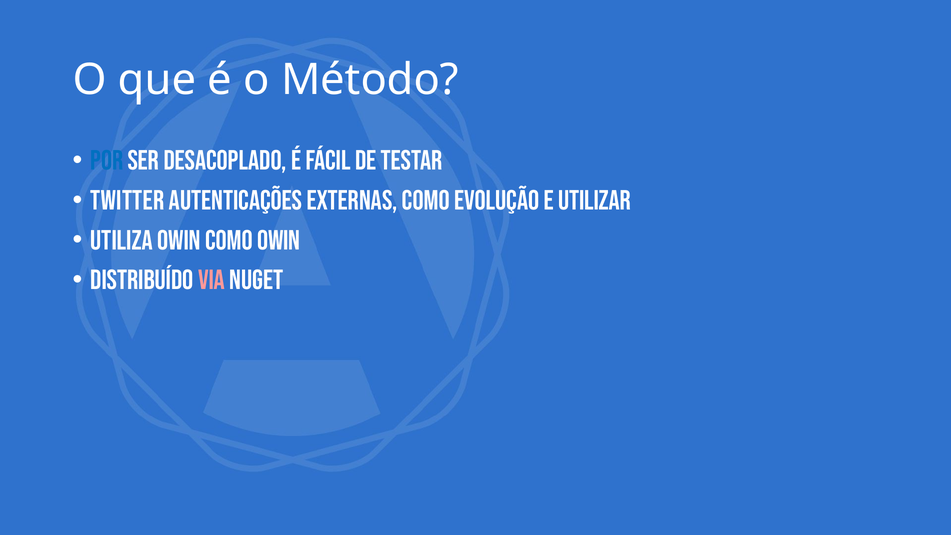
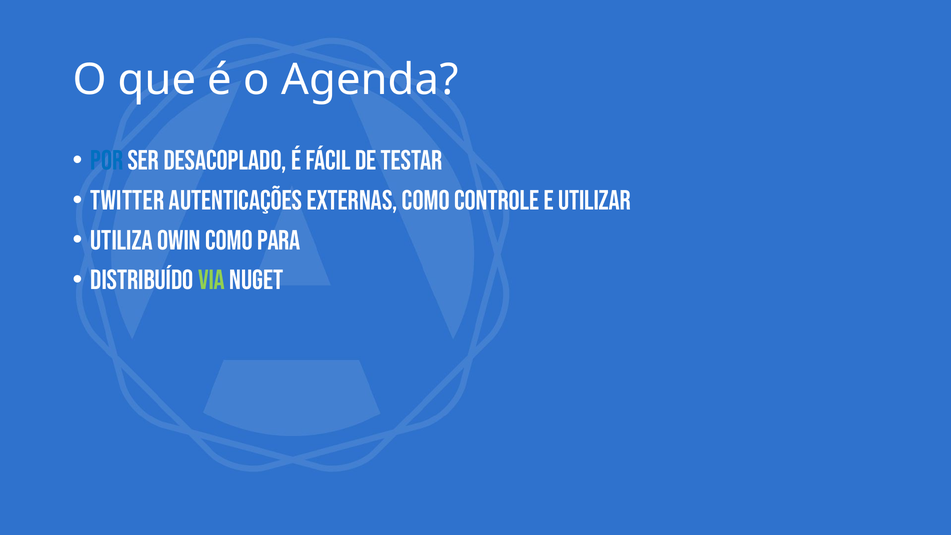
Método: Método -> Agenda (370, 80)
evolução: evolução -> controle (497, 201)
como owin: owin -> para (279, 240)
via colour: pink -> light green (212, 280)
